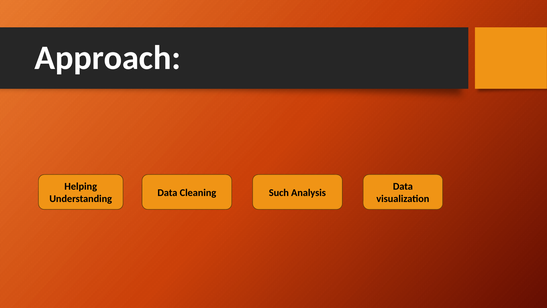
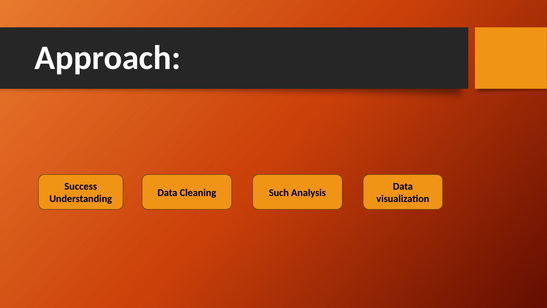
Helping: Helping -> Success (81, 186)
